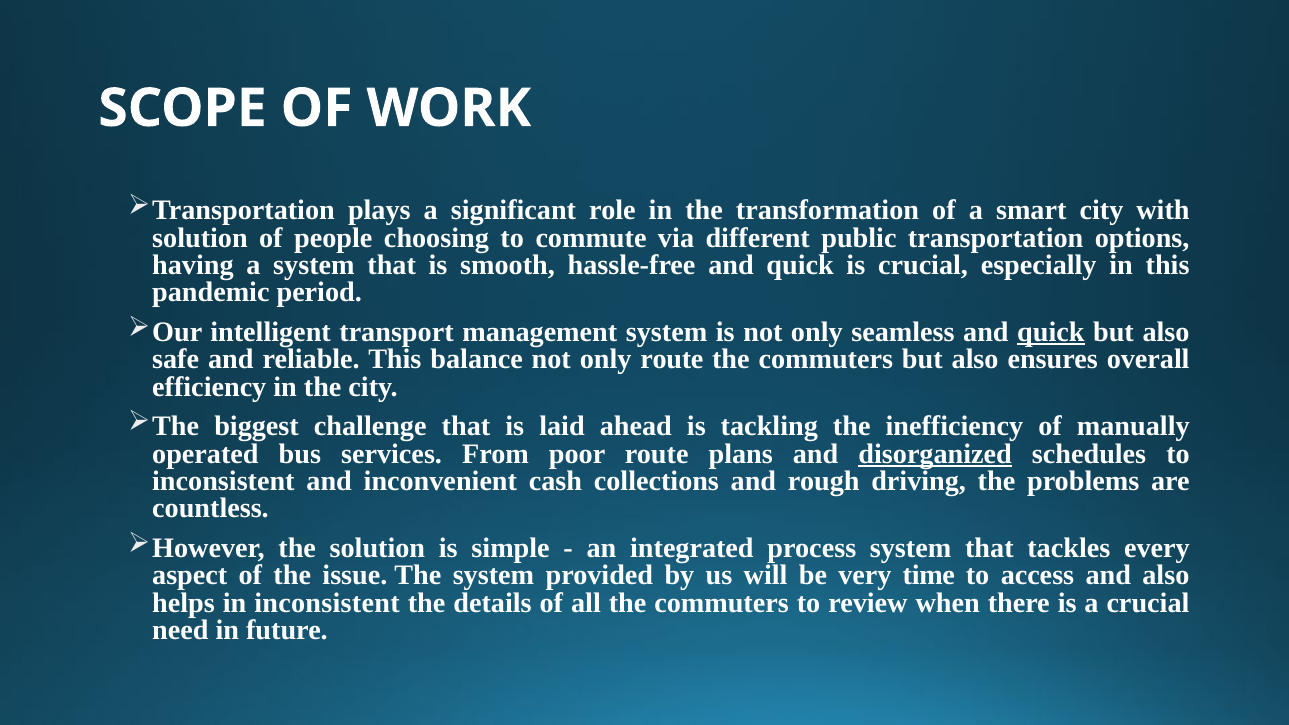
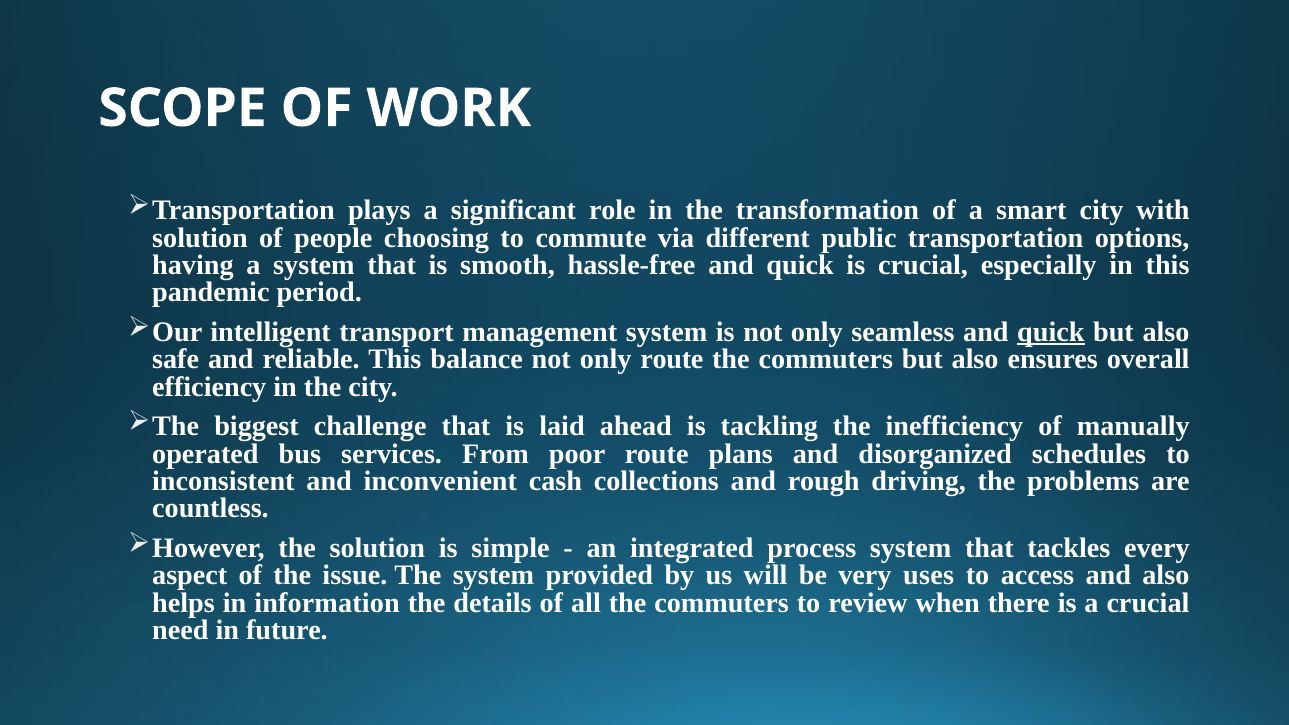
disorganized underline: present -> none (935, 454)
time: time -> uses (929, 575)
in inconsistent: inconsistent -> information (327, 603)
